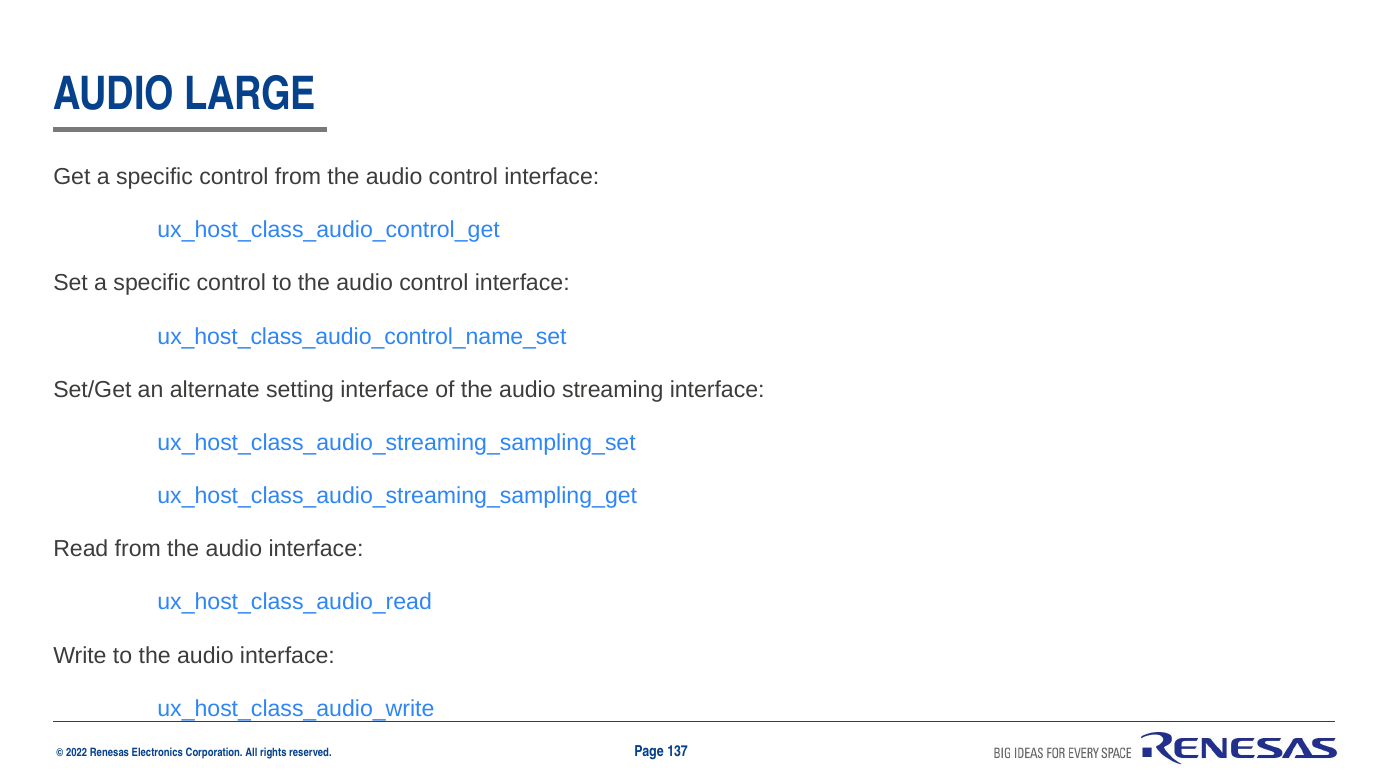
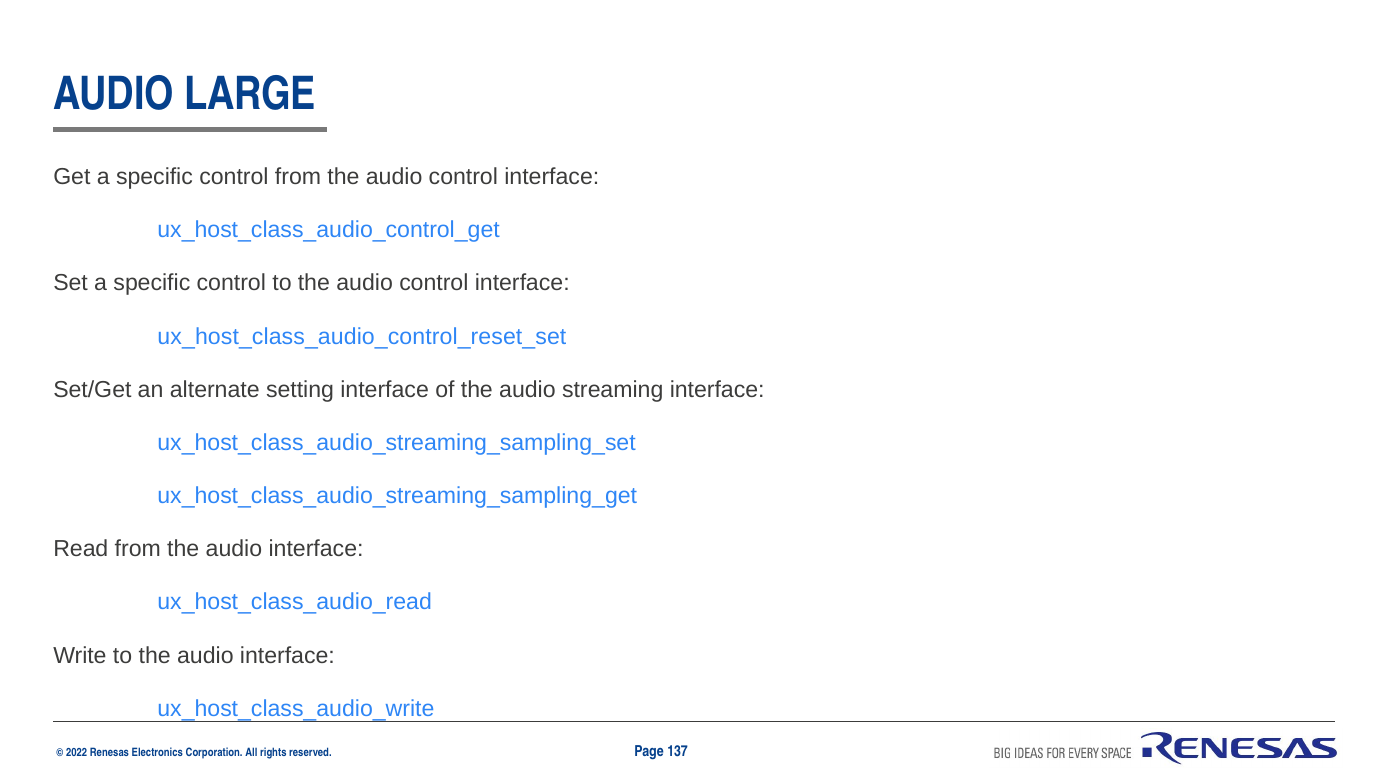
ux_host_class_audio_control_name_set: ux_host_class_audio_control_name_set -> ux_host_class_audio_control_reset_set (362, 337)
